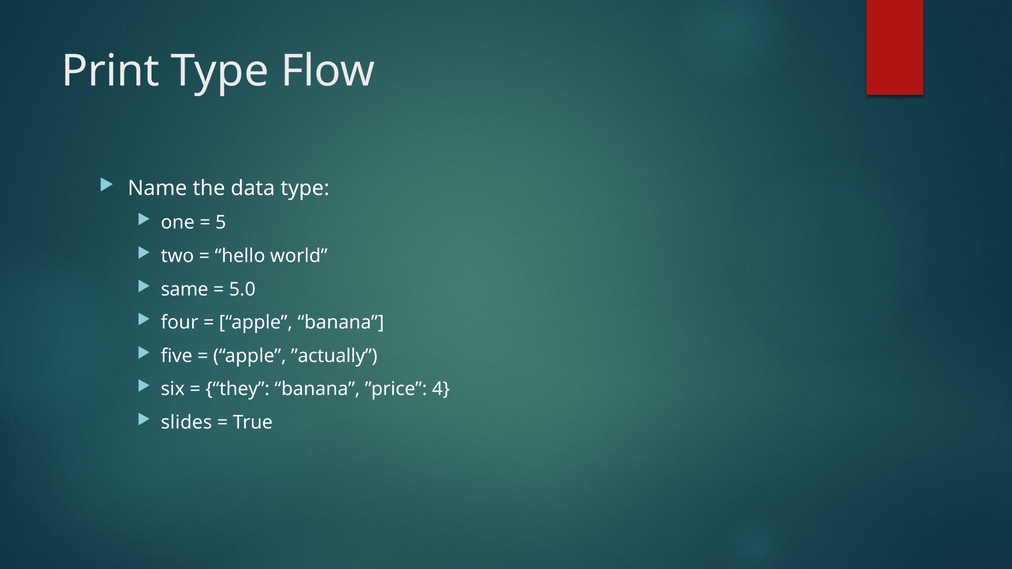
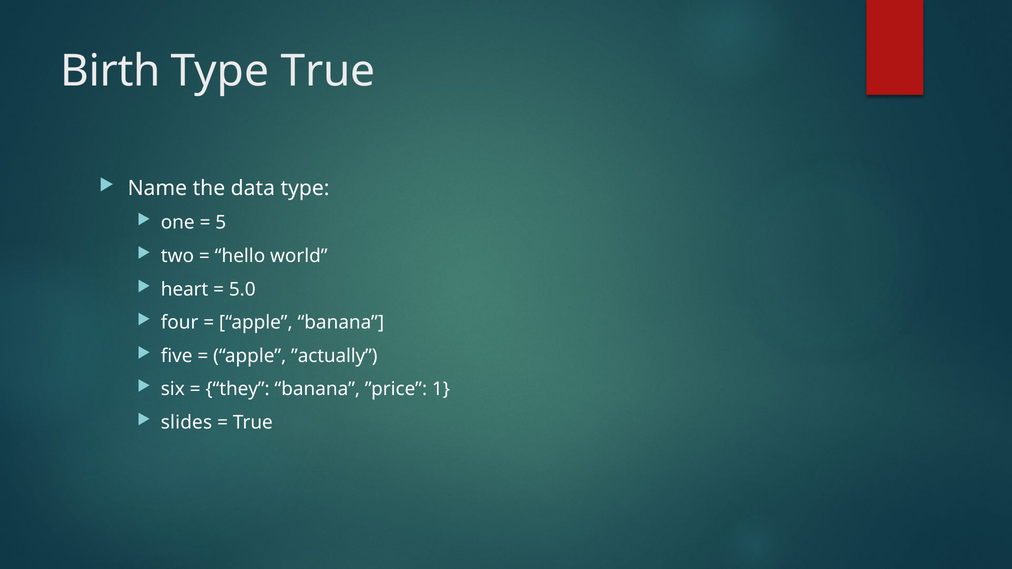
Print: Print -> Birth (110, 71)
Type Flow: Flow -> True (328, 71)
same: same -> heart (185, 289)
4: 4 -> 1 (441, 389)
